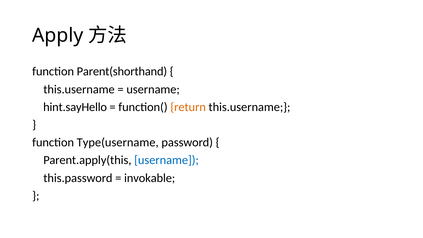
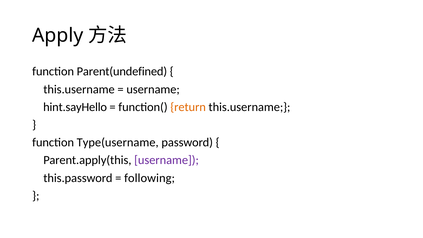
Parent(shorthand: Parent(shorthand -> Parent(undefined (122, 72)
username colour: blue -> purple (167, 160)
invokable: invokable -> following (150, 178)
